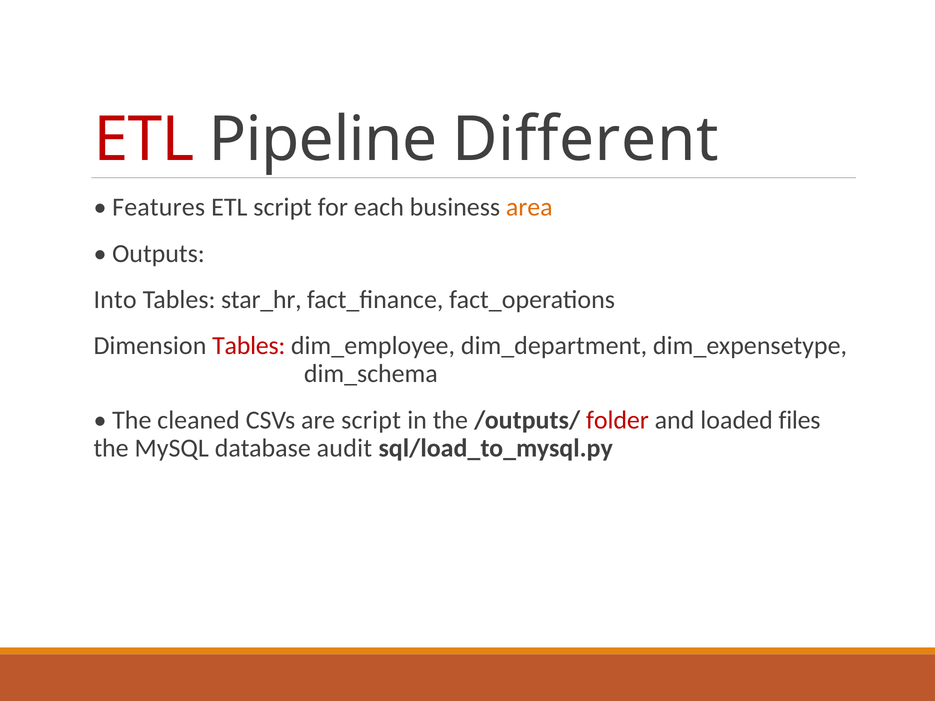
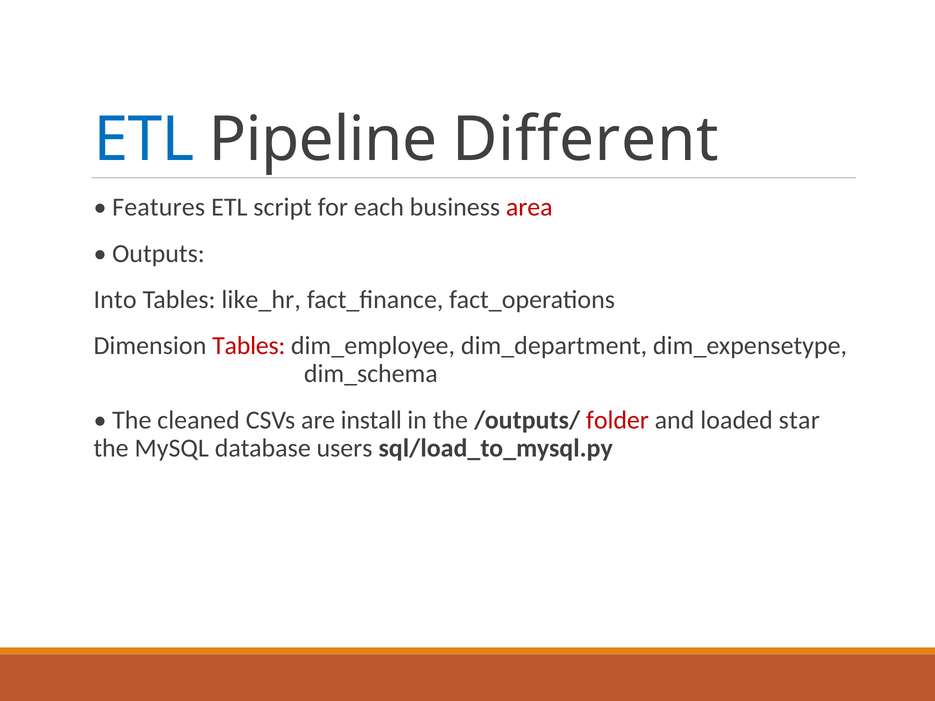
ETL colour: red -> blue (144, 140)
area colour: orange -> red (529, 207)
star_hr: star_hr -> like_hr (261, 300)
are script: script -> install (371, 420)
files: files -> star (799, 420)
audit: audit -> users (344, 448)
